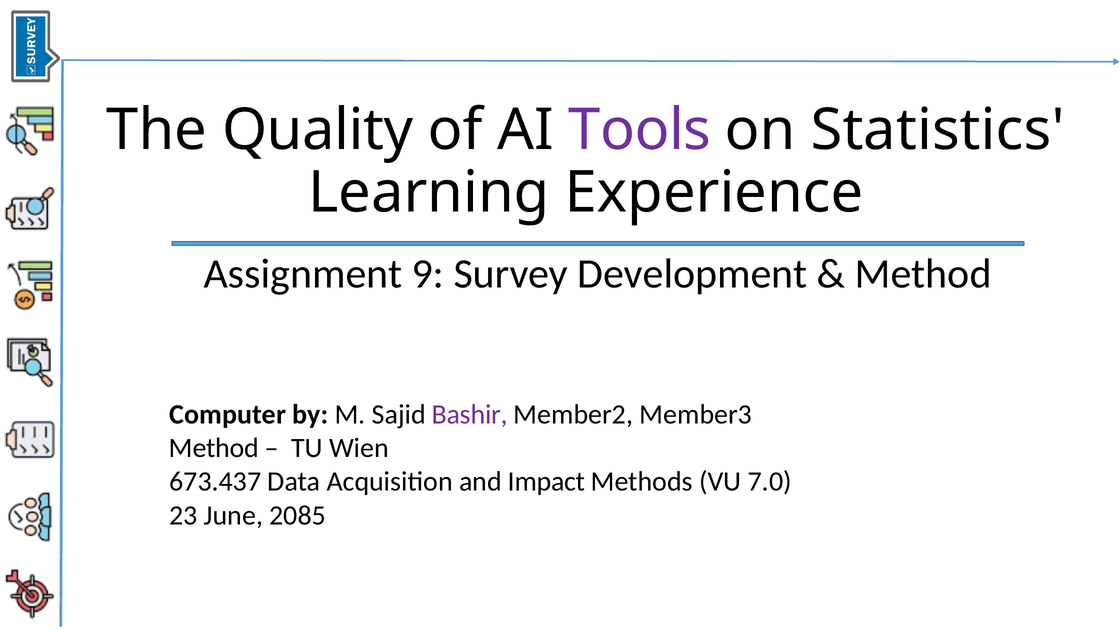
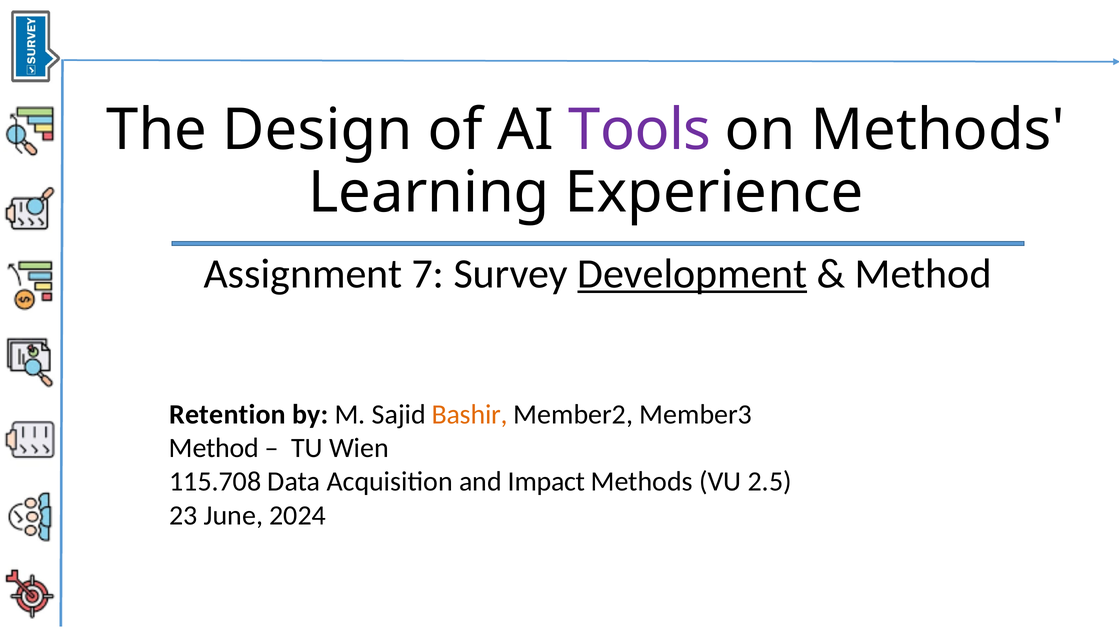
Quality: Quality -> Design (317, 130)
on Statistics: Statistics -> Methods (938, 130)
9: 9 -> 7 (428, 274)
Development underline: none -> present (692, 274)
Computer: Computer -> Retention (228, 415)
Bashir colour: purple -> orange (470, 415)
673.437: 673.437 -> 115.708 (215, 482)
7.0: 7.0 -> 2.5 (770, 482)
2085: 2085 -> 2024 (298, 516)
